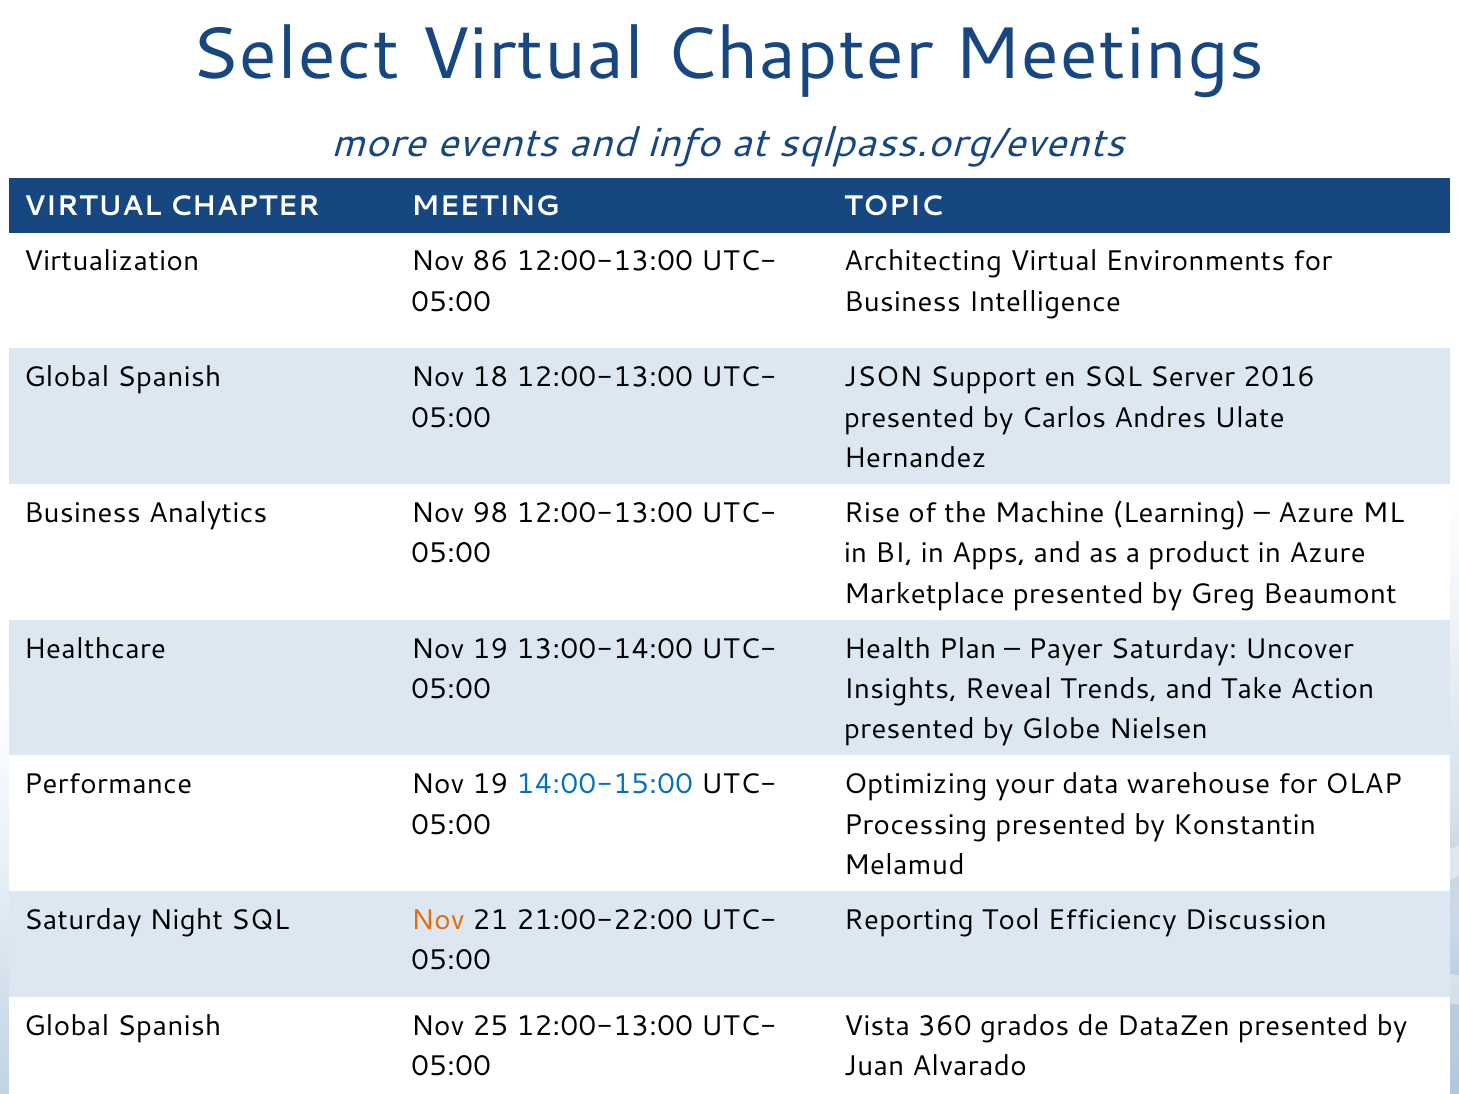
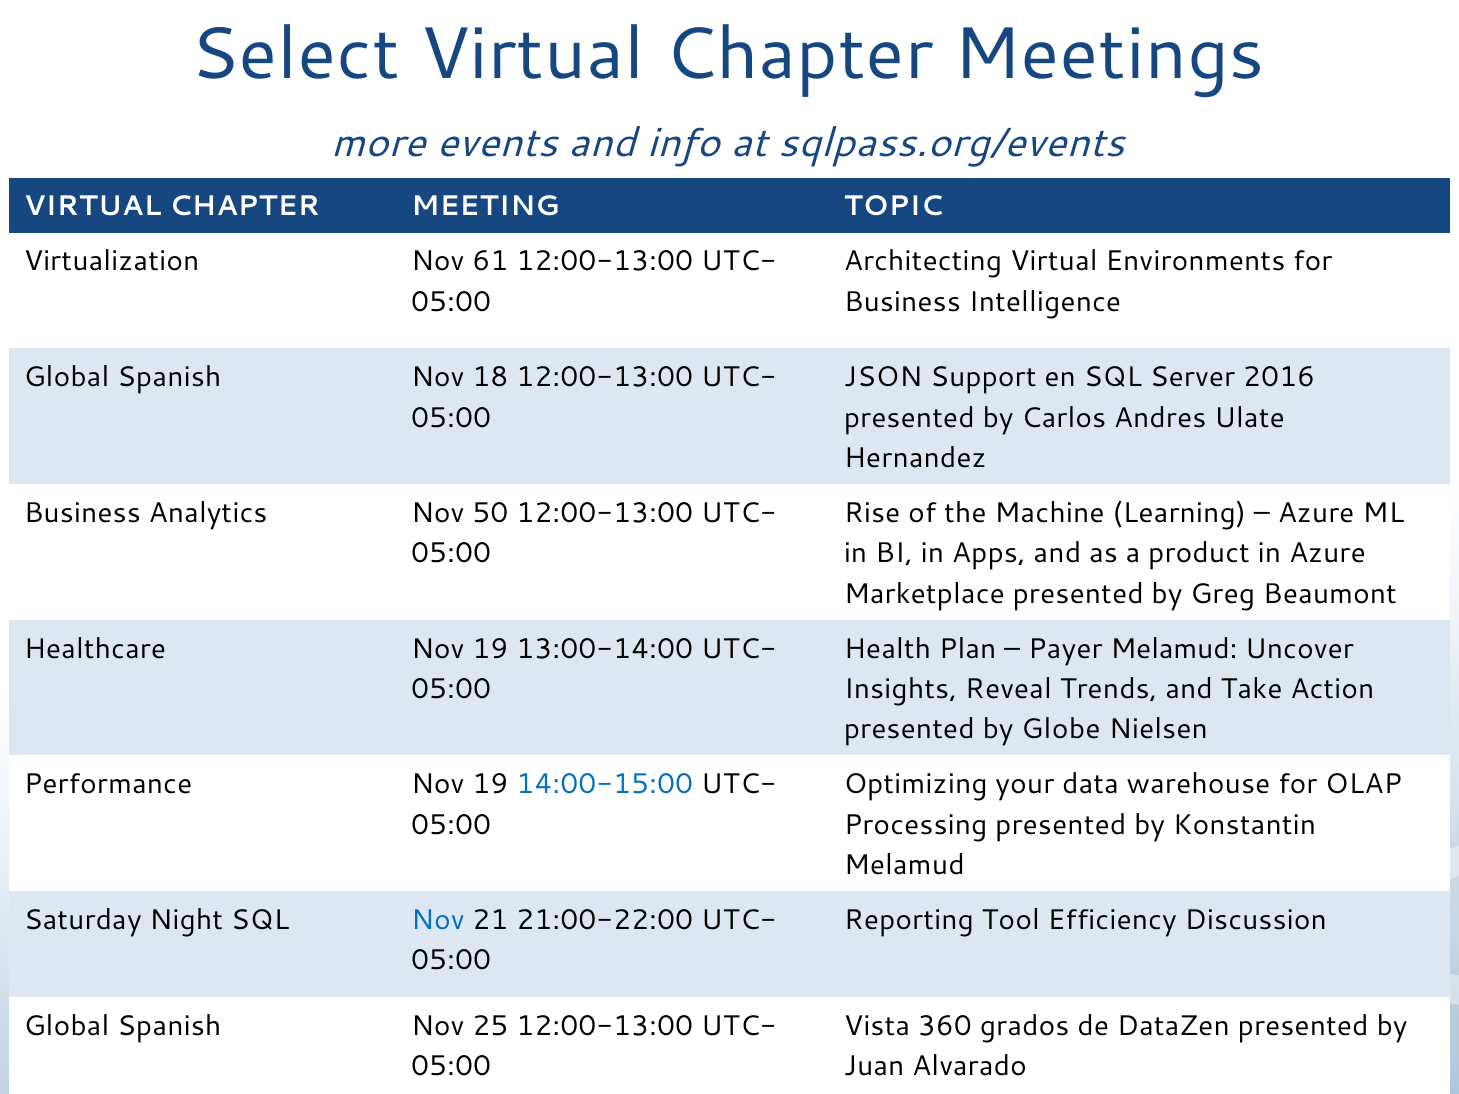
86: 86 -> 61 (490, 262)
98: 98 -> 50 (490, 513)
Payer Saturday: Saturday -> Melamud (1174, 649)
Nov colour: orange -> blue (438, 920)
